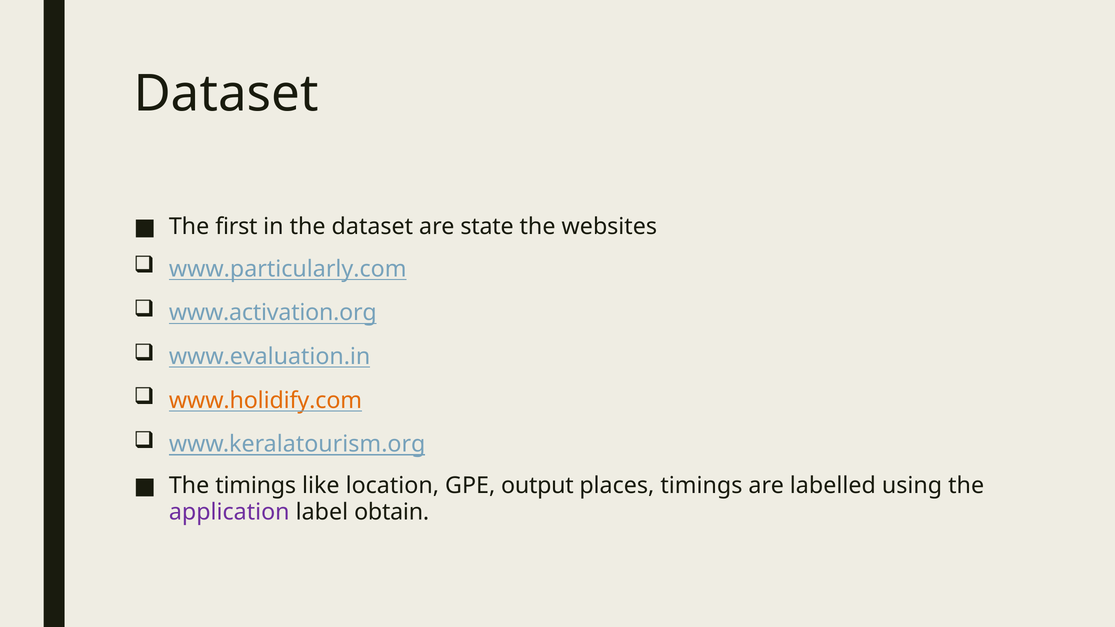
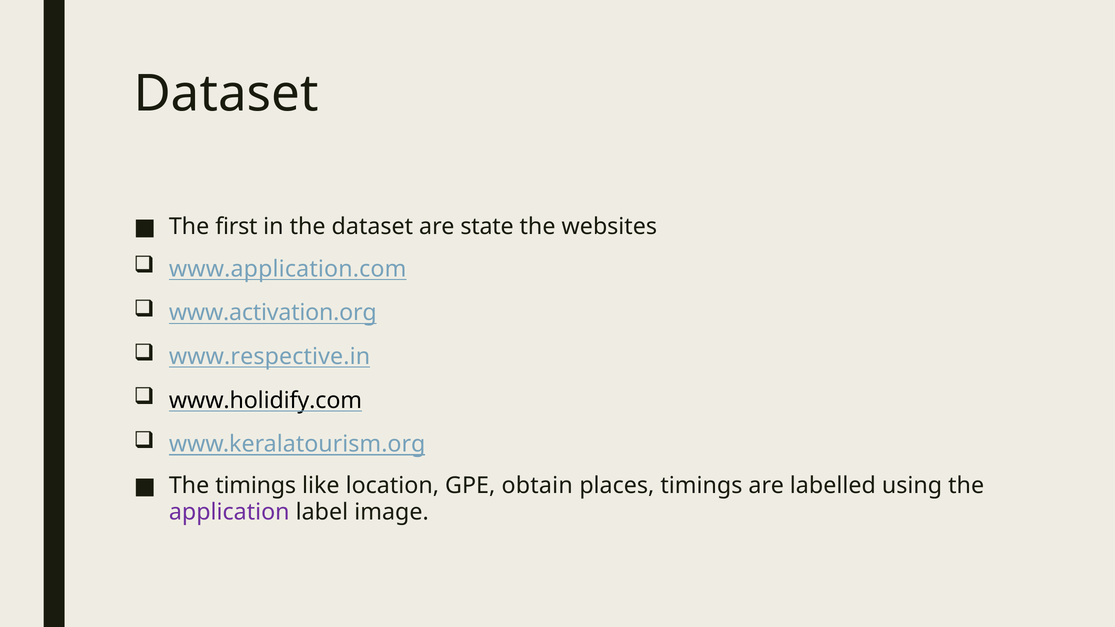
www.particularly.com: www.particularly.com -> www.application.com (288, 269)
www.evaluation.in: www.evaluation.in -> www.respective.in (270, 357)
www.holidify.com colour: orange -> black (266, 401)
output: output -> obtain (537, 486)
obtain: obtain -> image (392, 512)
